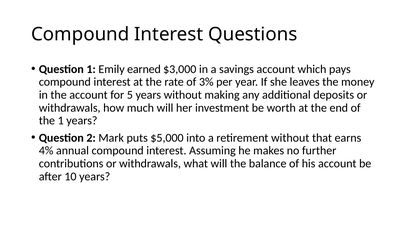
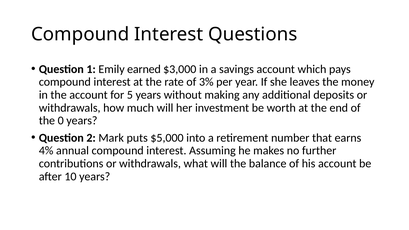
the 1: 1 -> 0 (61, 121)
retirement without: without -> number (290, 138)
